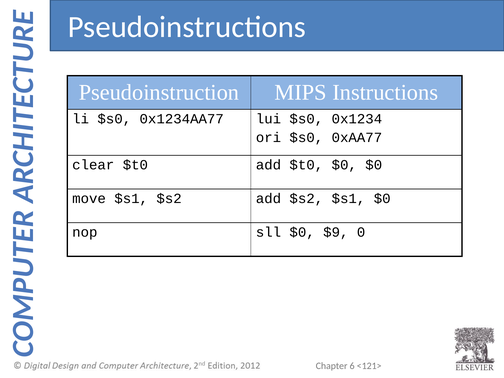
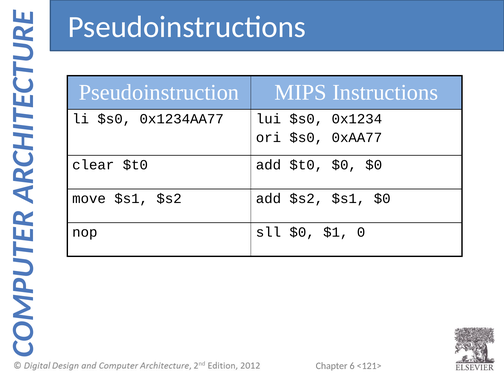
$9: $9 -> $1 (336, 232)
